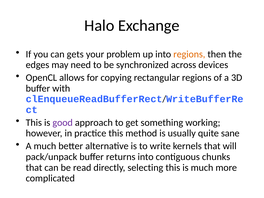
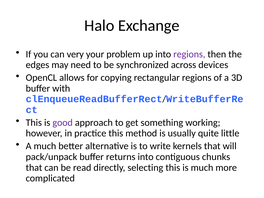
gets: gets -> very (75, 54)
regions colour: orange -> purple (189, 54)
sane: sane -> little (230, 133)
